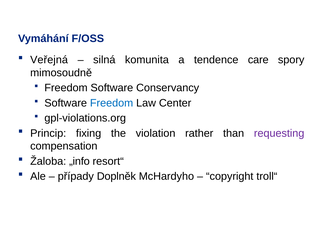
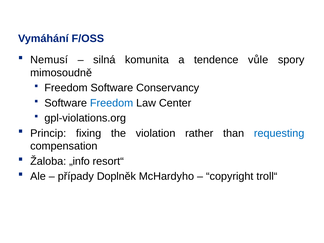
Veřejná: Veřejná -> Nemusí (49, 60)
care: care -> vůle (258, 60)
requesting colour: purple -> blue (279, 133)
